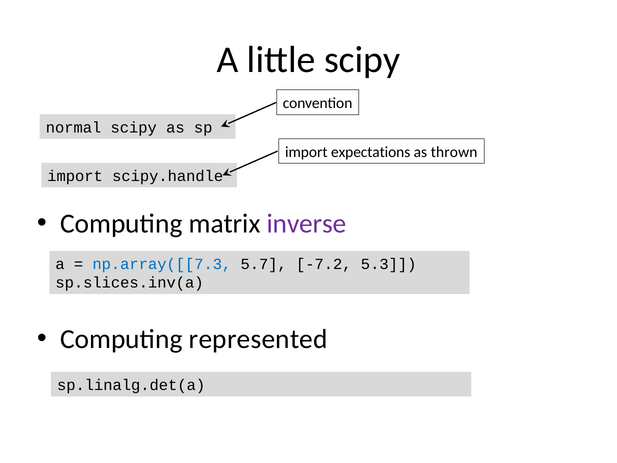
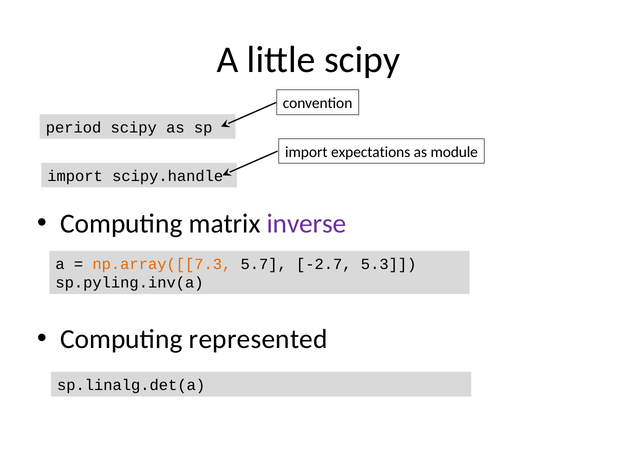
normal: normal -> period (74, 127)
thrown: thrown -> module (454, 152)
np.array([[7.3 colour: blue -> orange (162, 264)
-7.2: -7.2 -> -2.7 (324, 264)
sp.slices.inv(a: sp.slices.inv(a -> sp.pyling.inv(a (129, 283)
